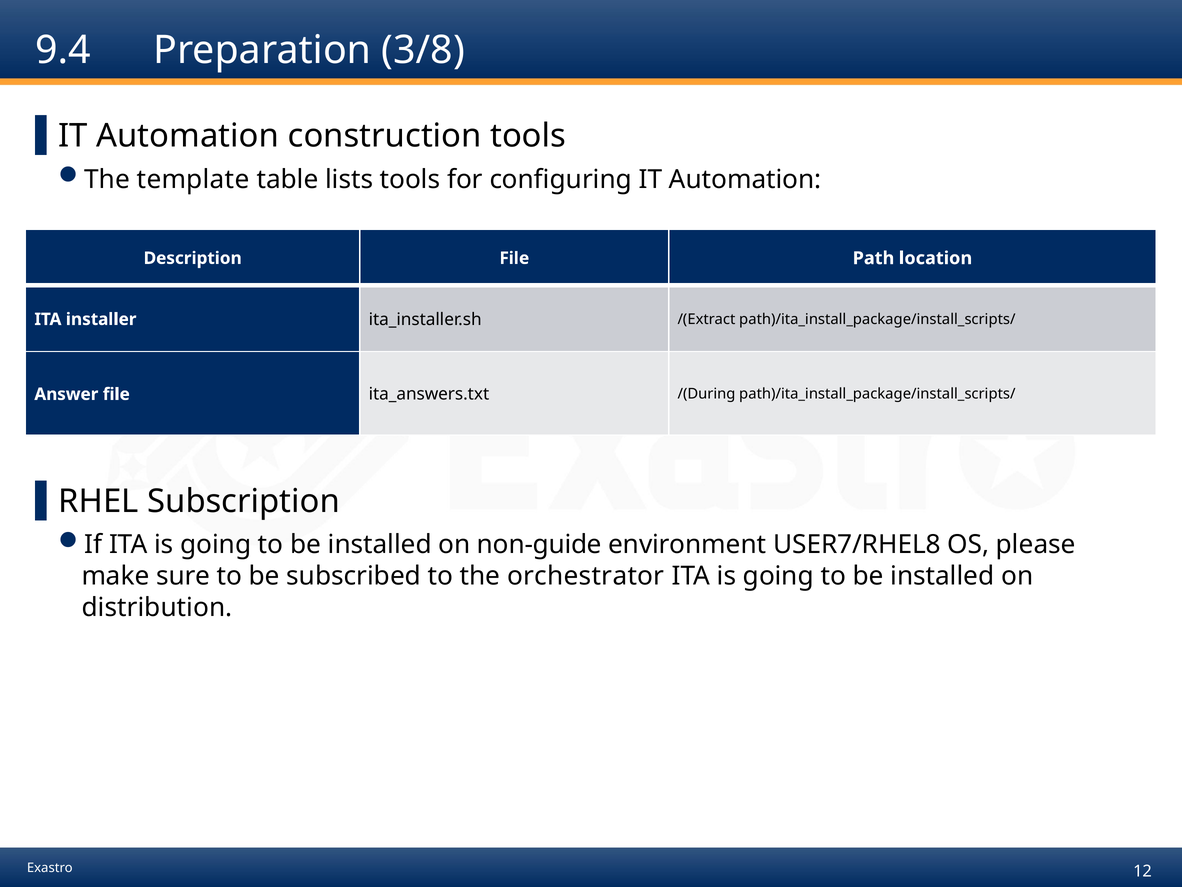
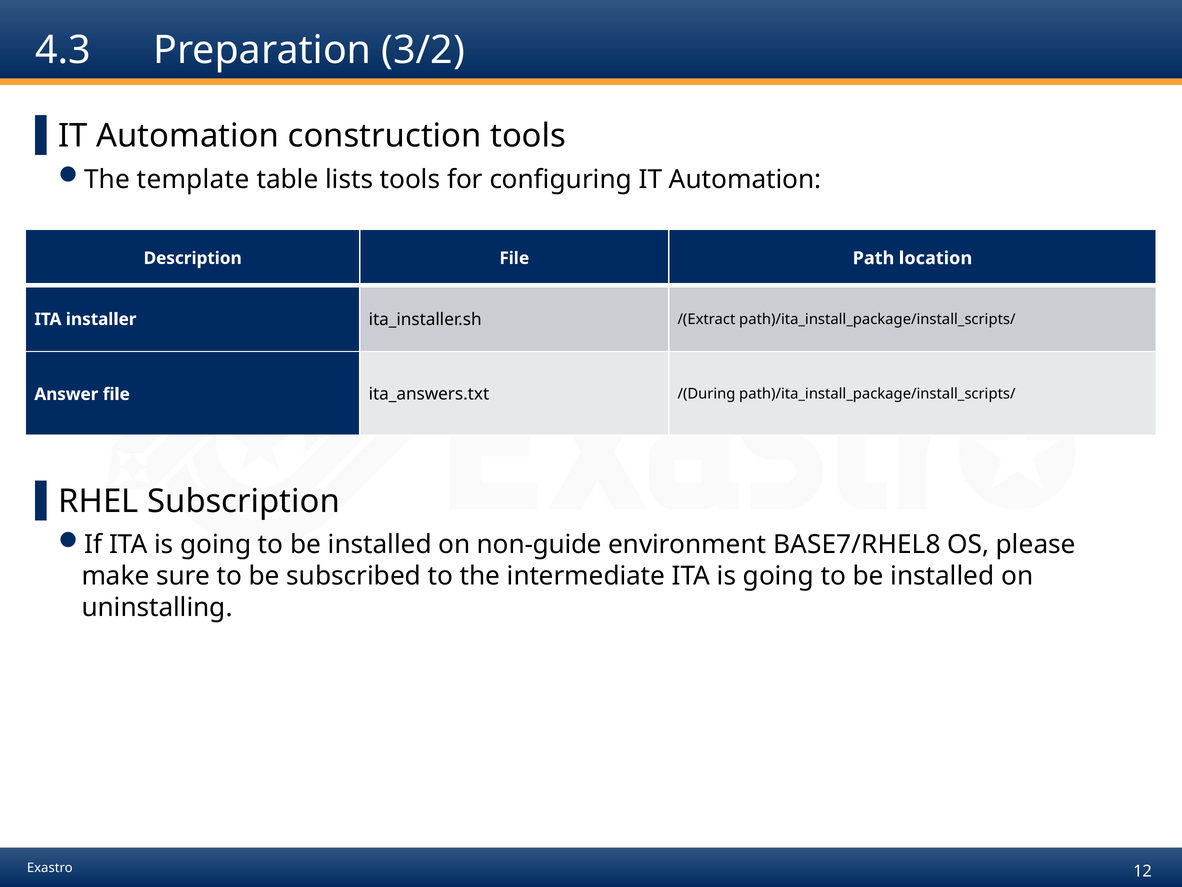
9.4: 9.4 -> 4.3 (63, 50)
3/8: 3/8 -> 3/2 (423, 50)
USER7/RHEL8: USER7/RHEL8 -> BASE7/RHEL8 (857, 544)
orchestrator: orchestrator -> intermediate (586, 576)
distribution: distribution -> uninstalling (157, 607)
